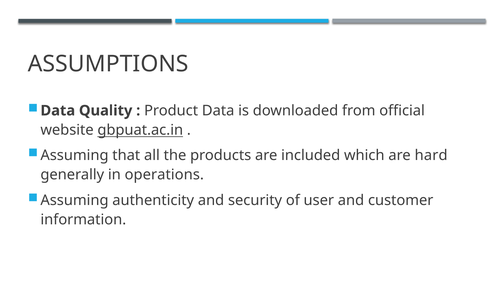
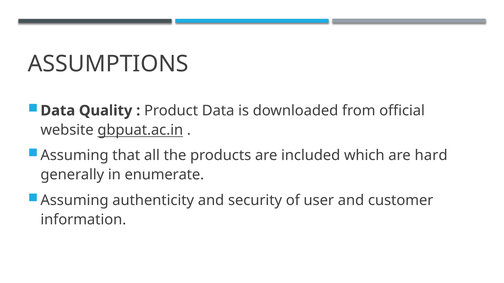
operations: operations -> enumerate (164, 175)
